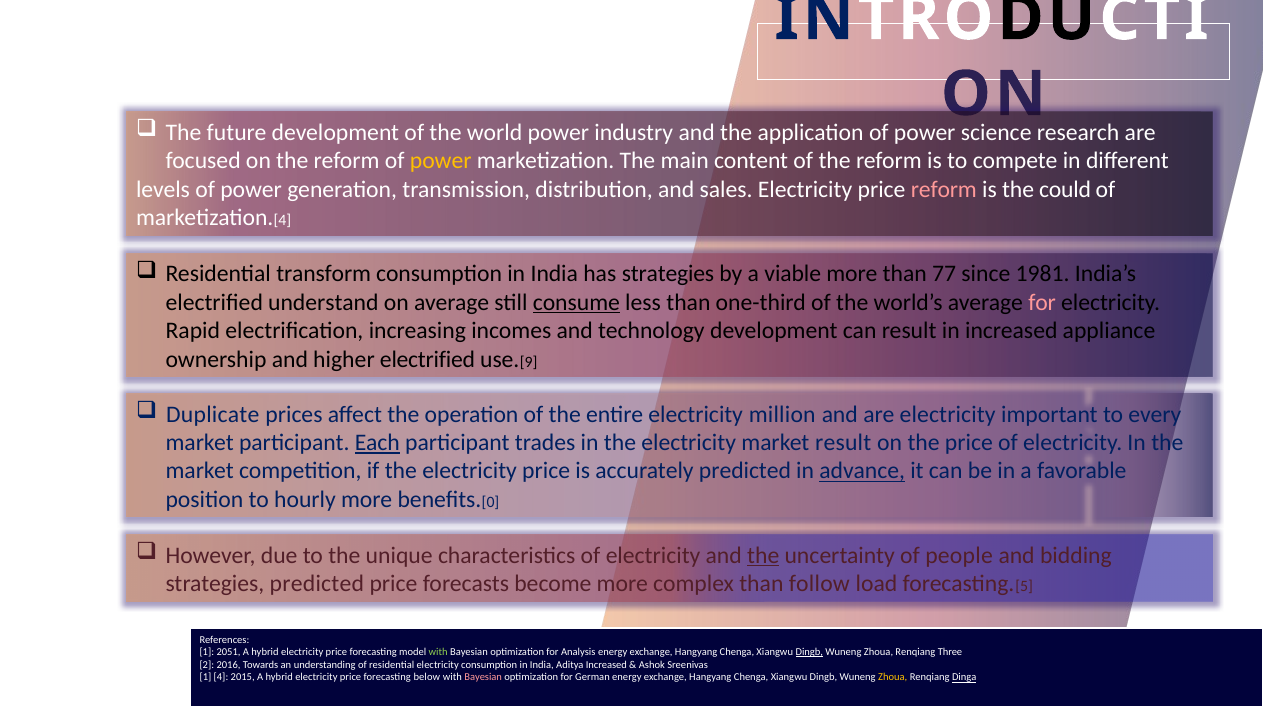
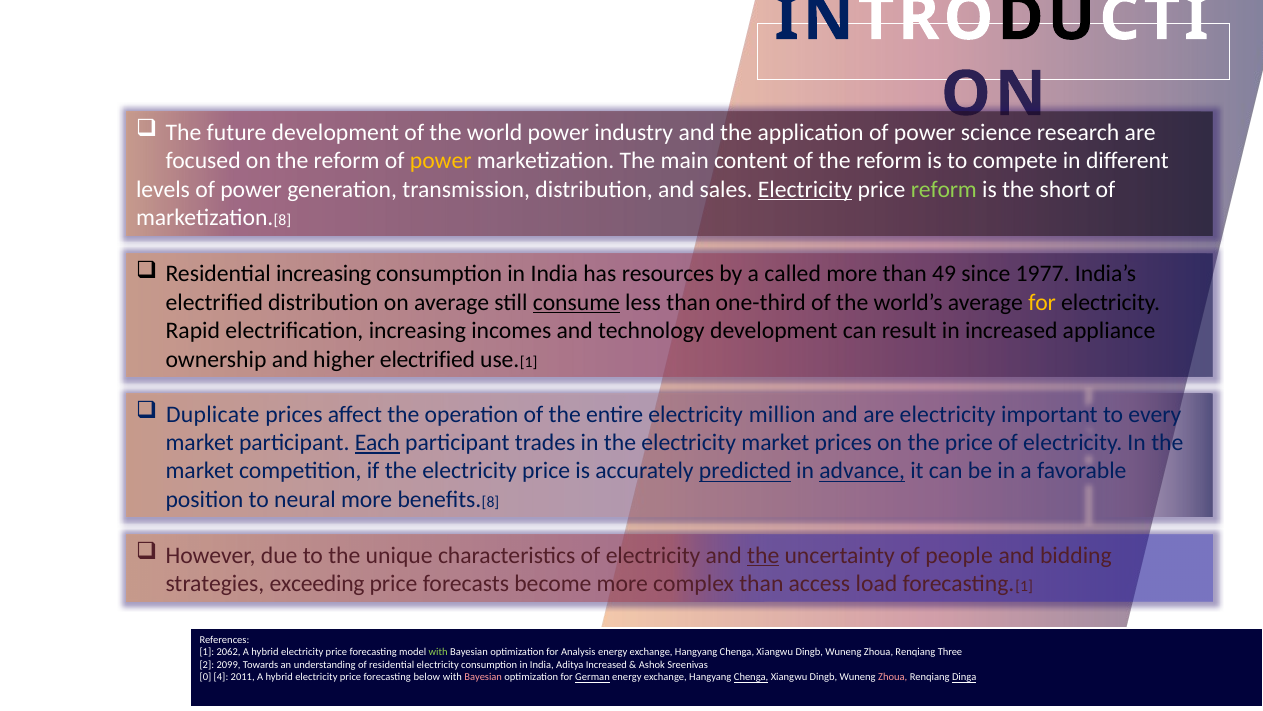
Electricity underline: none -> present (805, 189)
reform colour: pink -> light green (944, 189)
could: could -> short (1065, 189)
marketization 4: 4 -> 8 (282, 220)
Residential transform: transform -> increasing (324, 274)
has strategies: strategies -> resources (668, 274)
viable: viable -> called (793, 274)
77: 77 -> 49 (944, 274)
1981: 1981 -> 1977 (1043, 274)
electrified understand: understand -> distribution (323, 302)
for colour: pink -> yellow (1042, 302)
9: 9 -> 1 (529, 362)
market result: result -> prices (843, 442)
predicted underline: none -> present (745, 471)
hourly: hourly -> neural (305, 499)
0: 0 -> 8 (491, 502)
strategies predicted: predicted -> exceeding (317, 583)
follow: follow -> access (819, 583)
forecasting 5: 5 -> 1 (1024, 586)
2051: 2051 -> 2062 (228, 652)
Dingb underline: present -> none (809, 652)
2016: 2016 -> 2099 (228, 664)
1: 1 -> 0 (205, 677)
2015: 2015 -> 2011 (243, 677)
German underline: none -> present (592, 677)
Chenga underline: none -> present (751, 677)
Zhoua colour: yellow -> pink (893, 677)
